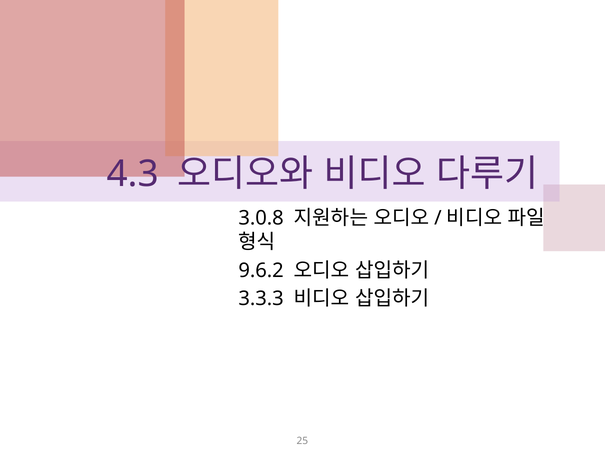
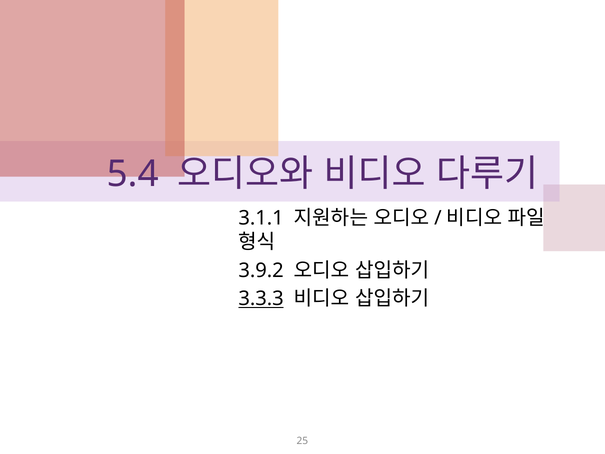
4.3: 4.3 -> 5.4 (133, 174)
3.0.8: 3.0.8 -> 3.1.1 (261, 218)
9.6.2: 9.6.2 -> 3.9.2 (261, 270)
3.3.3 underline: none -> present (261, 299)
